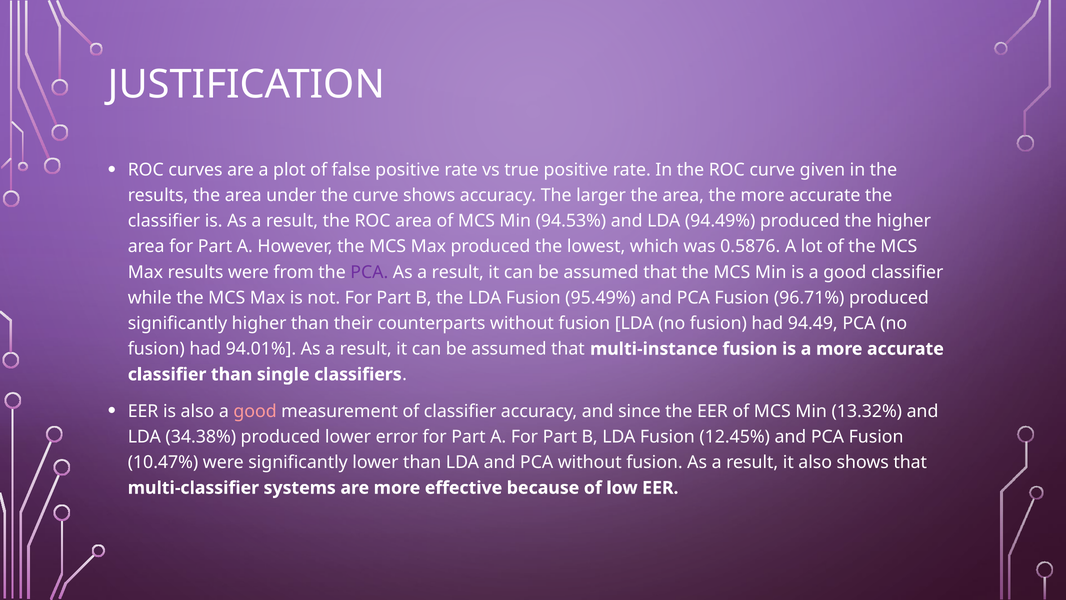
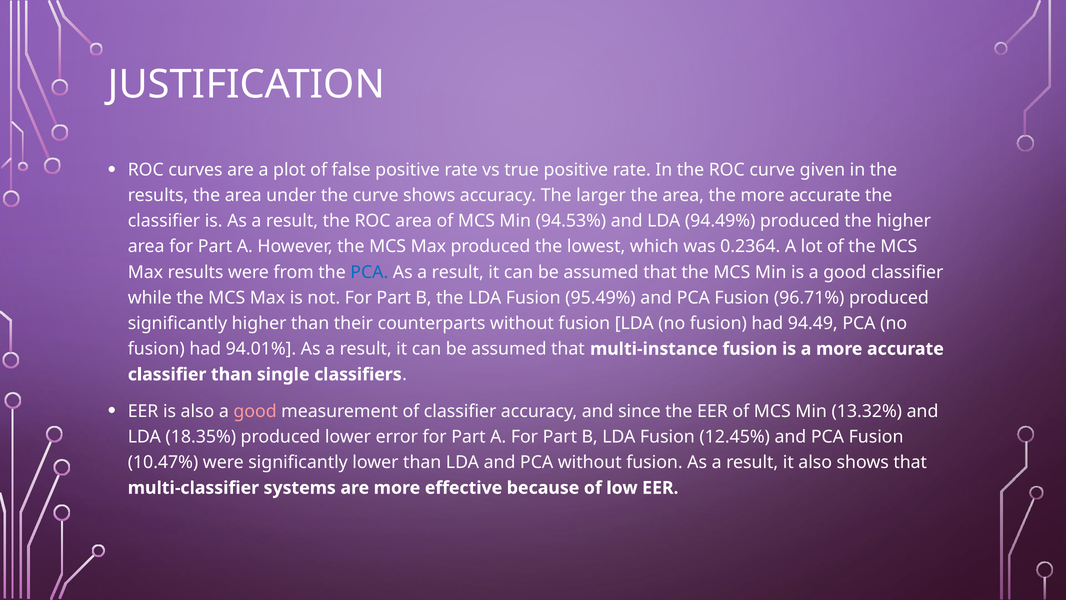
0.5876: 0.5876 -> 0.2364 (750, 246)
PCA colour: purple -> blue (369, 272)
34.38%: 34.38% -> 18.35% (201, 436)
